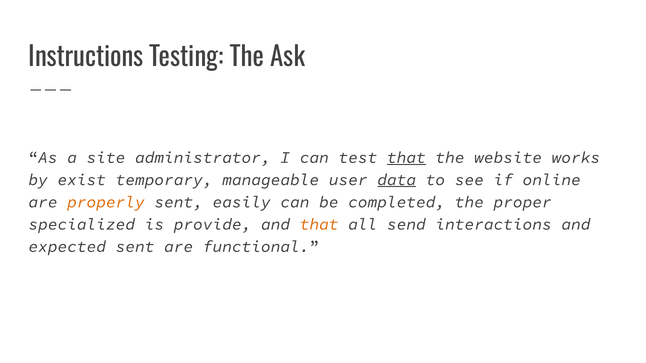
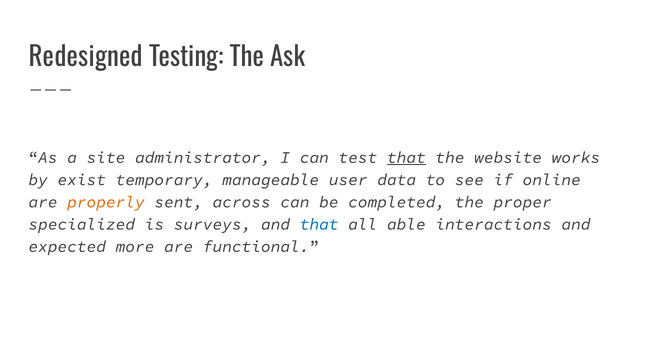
Instructions: Instructions -> Redesigned (86, 57)
data underline: present -> none (397, 180)
easily: easily -> across (242, 202)
provide: provide -> surveys (213, 225)
that colour: orange -> blue (319, 225)
send: send -> able (406, 225)
expected sent: sent -> more (135, 247)
